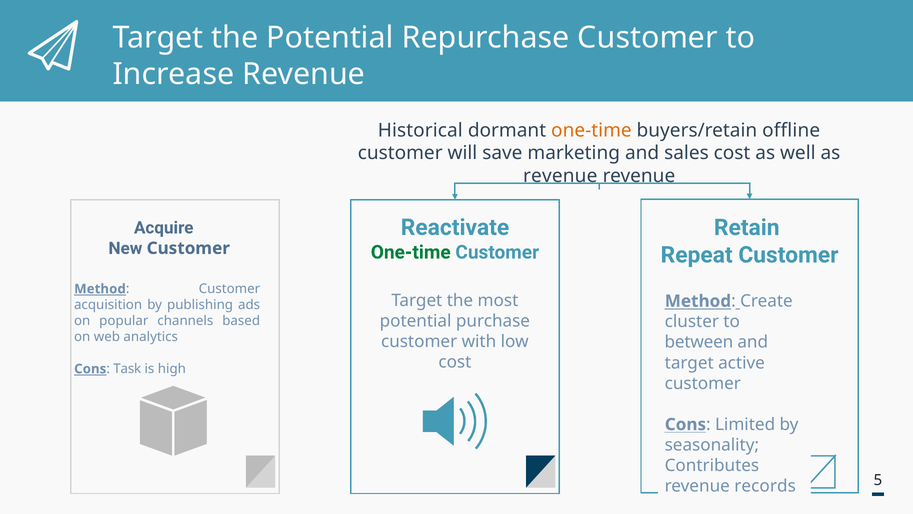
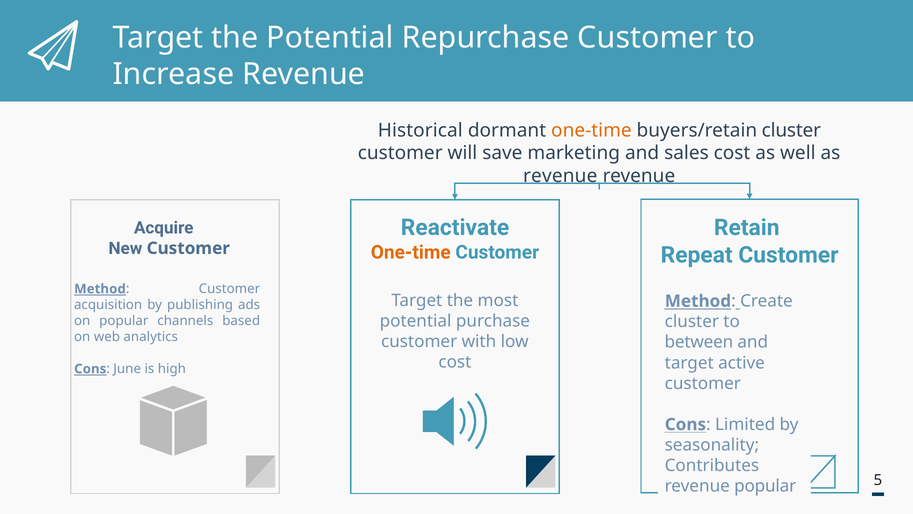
buyers/retain offline: offline -> cluster (791, 130)
One-time colour: green -> orange (411, 252)
Task: Task -> June (127, 369)
revenue records: records -> popular (765, 486)
